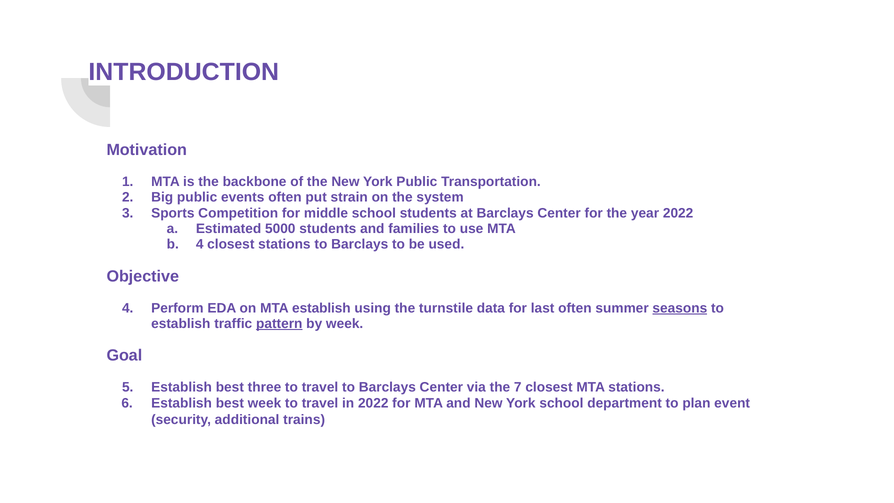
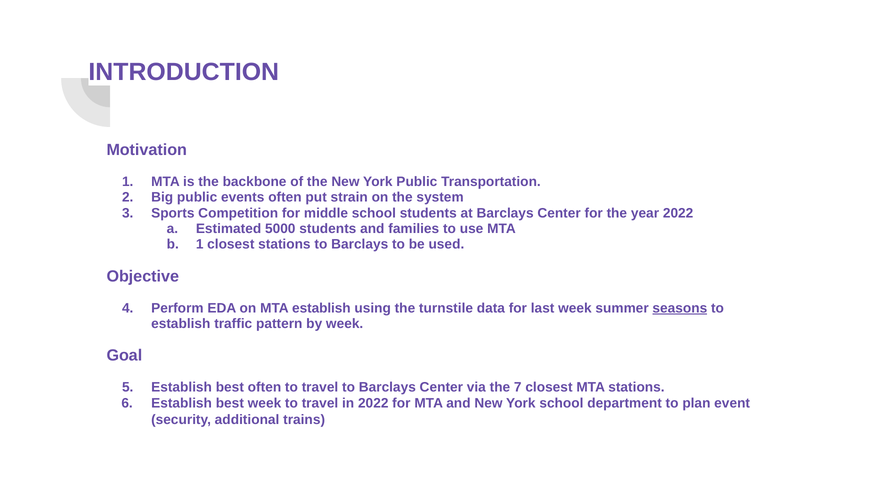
4: 4 -> 1 (200, 244)
last often: often -> week (575, 308)
pattern underline: present -> none (279, 324)
best three: three -> often (264, 387)
